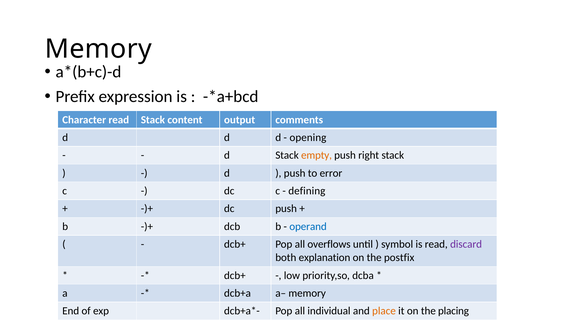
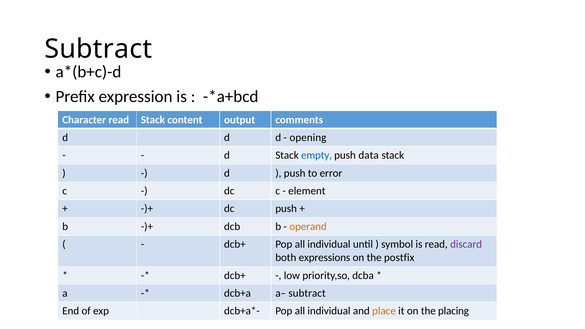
Memory: Memory -> Subtract (98, 49)
empty colour: orange -> blue (317, 155)
right: right -> data (369, 155)
defining: defining -> element (307, 191)
operand colour: blue -> orange (308, 227)
dcb+ Pop all overflows: overflows -> individual (329, 244)
explanation: explanation -> expressions (324, 258)
a– memory: memory -> subtract (307, 293)
